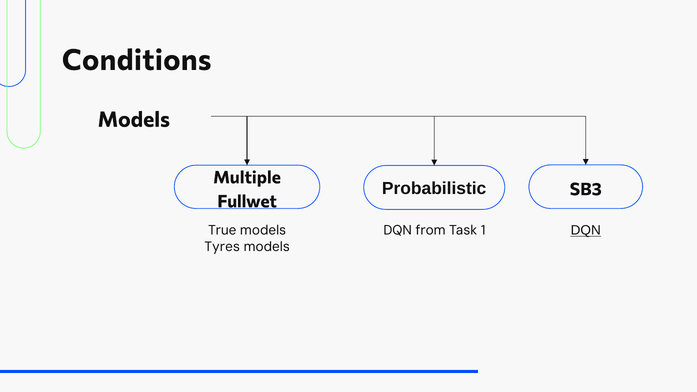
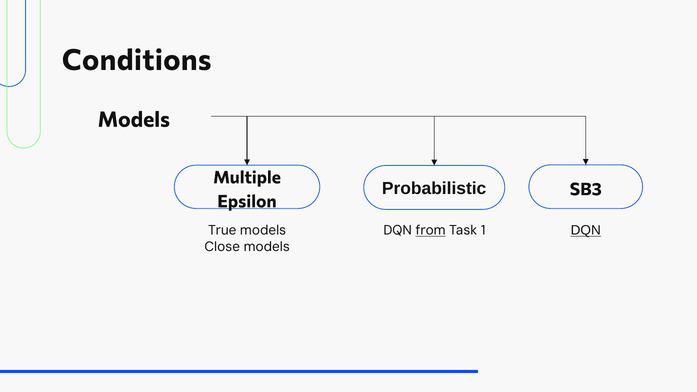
Fullwet: Fullwet -> Epsilon (247, 202)
from underline: none -> present (431, 230)
Tyres: Tyres -> Close (222, 247)
